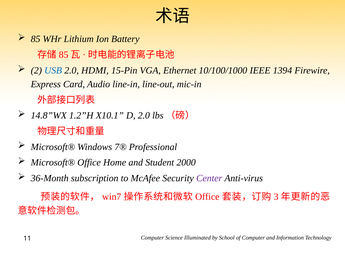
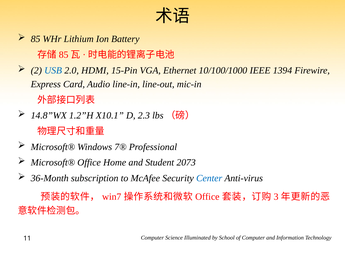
D 2.0: 2.0 -> 2.3 (144, 116)
2000: 2000 -> 2073 (186, 163)
Center colour: purple -> blue (209, 179)
